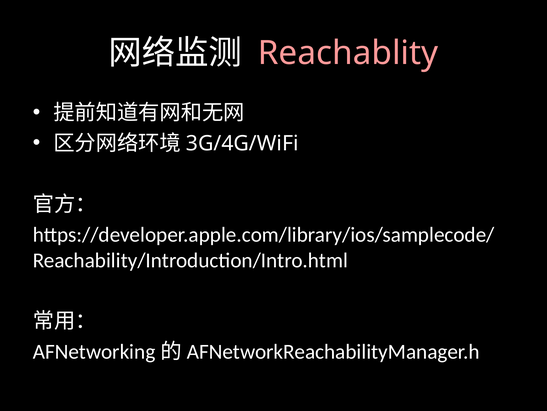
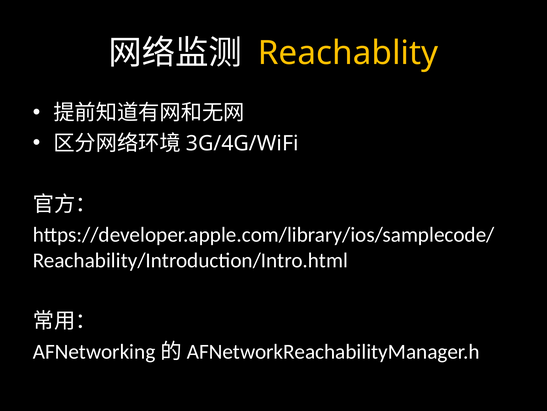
Reachablity colour: pink -> yellow (348, 53)
